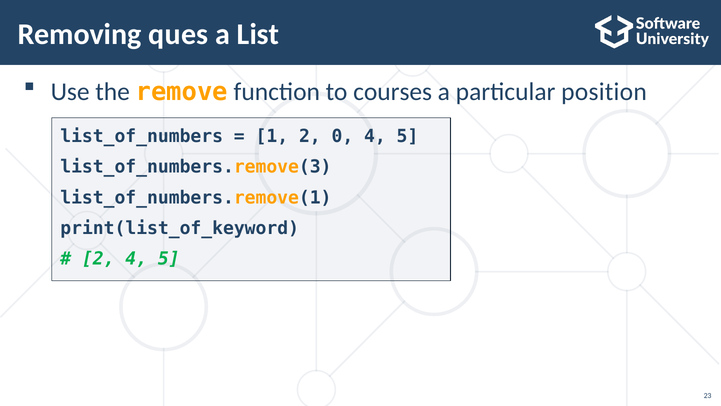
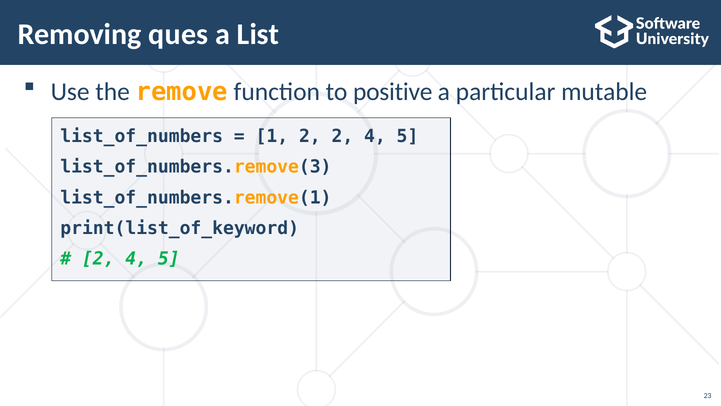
courses: courses -> positive (393, 91)
position: position -> mutable (604, 91)
2 0: 0 -> 2 (342, 136)
